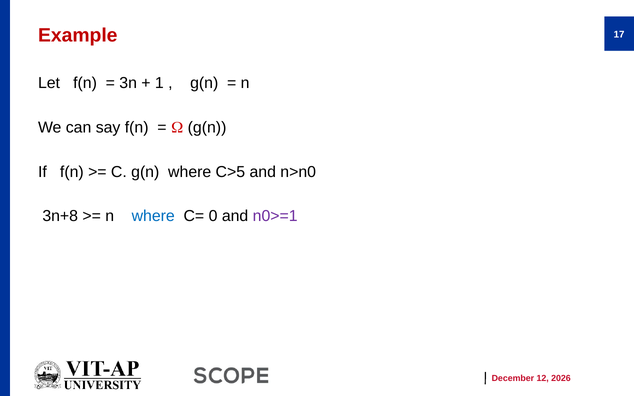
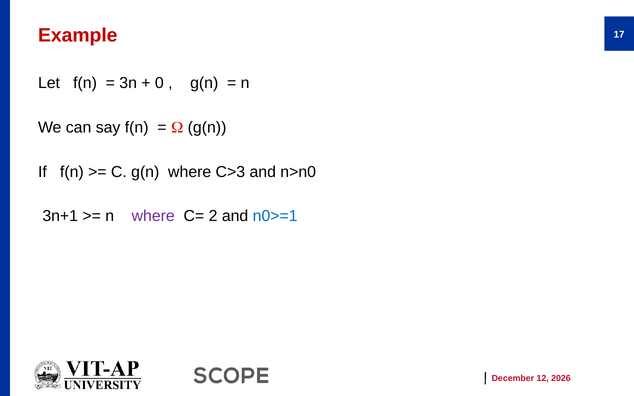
1: 1 -> 0 (159, 83)
C>5: C>5 -> C>3 (230, 172)
3n+8: 3n+8 -> 3n+1 (60, 216)
where colour: blue -> purple (153, 216)
0: 0 -> 2 (213, 216)
n0>=1 colour: purple -> blue (275, 216)
